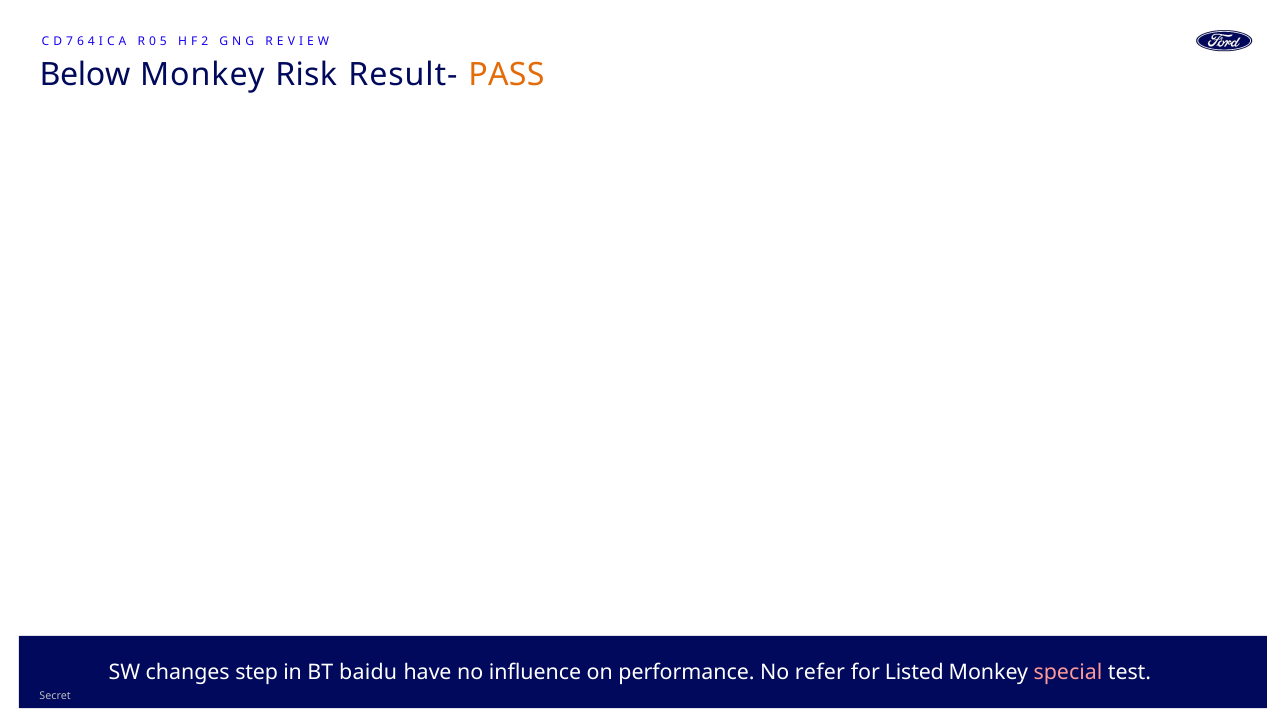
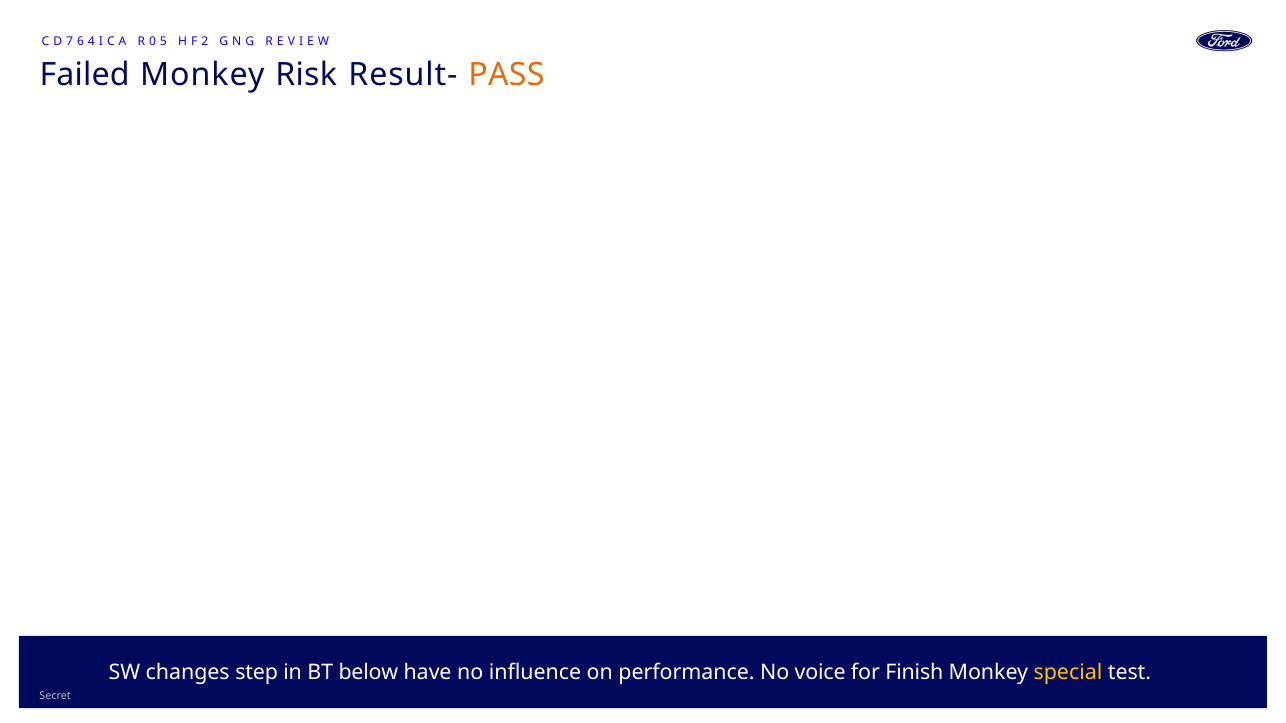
Below: Below -> Failed (85, 75)
baidu: baidu -> below (368, 673)
refer: refer -> voice (820, 673)
Listed: Listed -> Finish (914, 673)
special colour: pink -> yellow (1068, 673)
